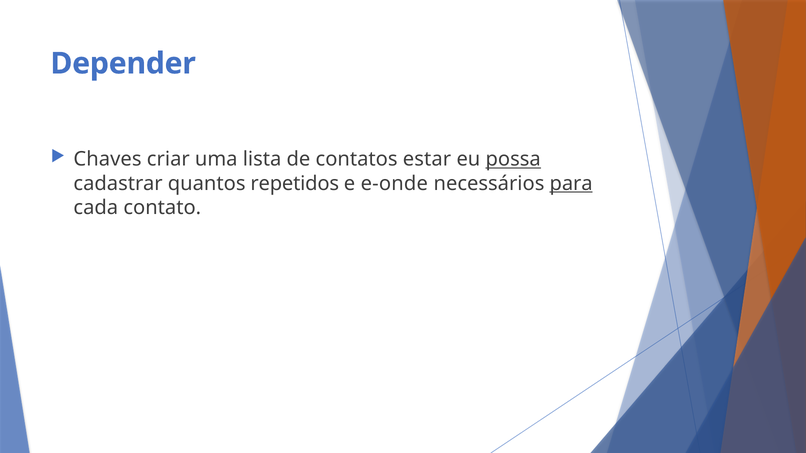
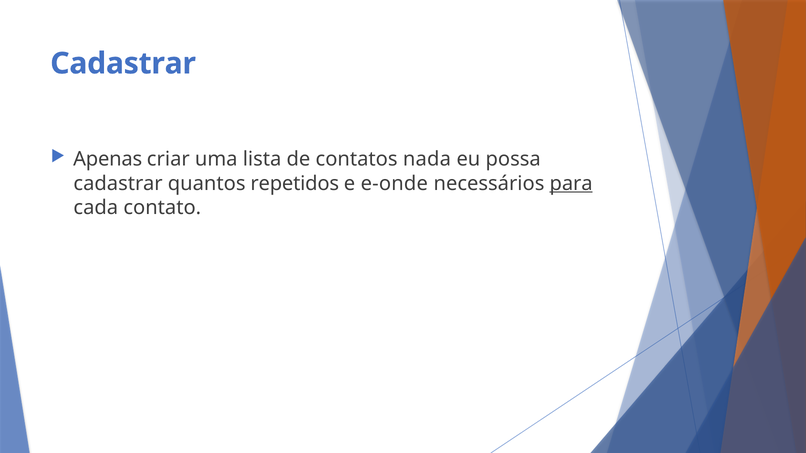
Depender: Depender -> Cadastrar (123, 64)
Chaves: Chaves -> Apenas (108, 159)
estar: estar -> nada (427, 159)
possa underline: present -> none (513, 159)
